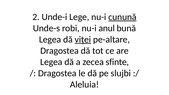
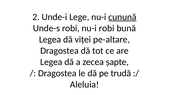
nu-i anul: anul -> robi (107, 28)
viței underline: present -> none (83, 39)
sfinte: sfinte -> șapte (117, 62)
slujbi: slujbi -> trudă (121, 73)
